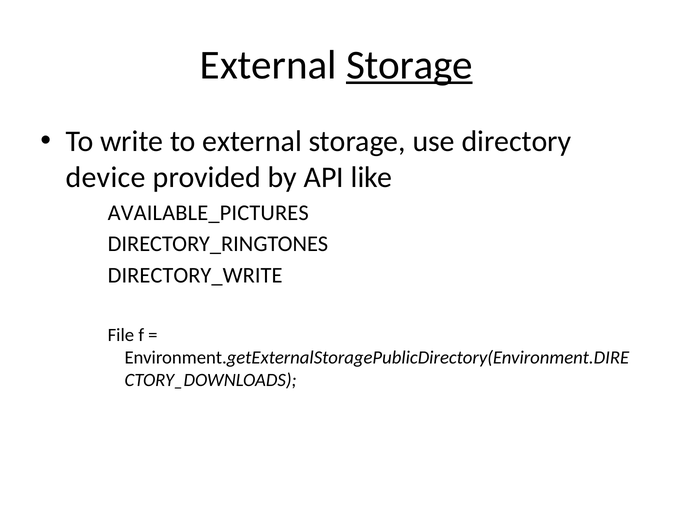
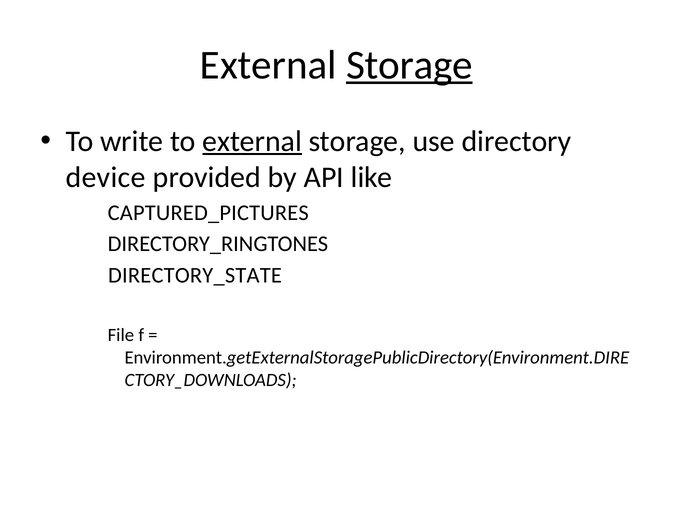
external underline: none -> present (252, 141)
AVAILABLE_PICTURES: AVAILABLE_PICTURES -> CAPTURED_PICTURES (208, 213)
DIRECTORY_WRITE: DIRECTORY_WRITE -> DIRECTORY_STATE (195, 275)
